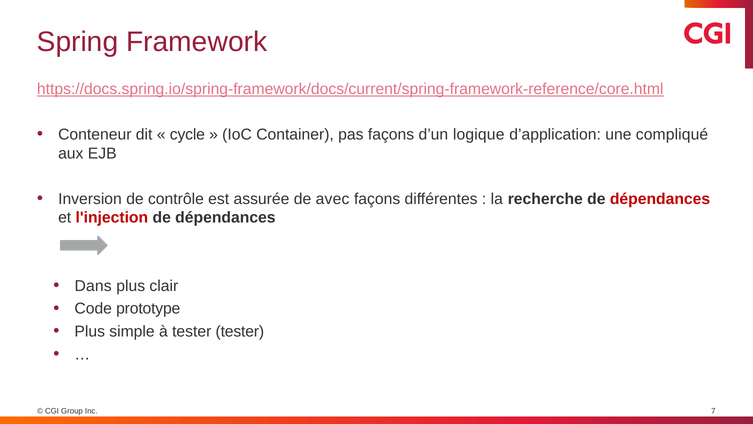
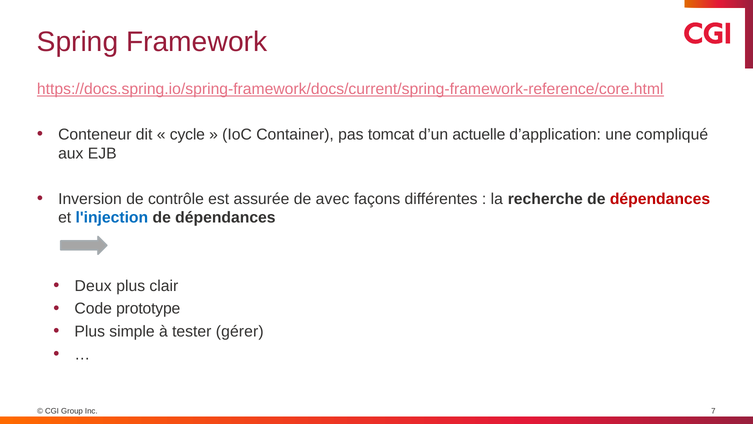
pas façons: façons -> tomcat (391, 134)
logique: logique -> actuelle (479, 134)
l'injection colour: red -> blue (112, 217)
Dans: Dans -> Deux (93, 286)
tester tester: tester -> gérer (240, 331)
